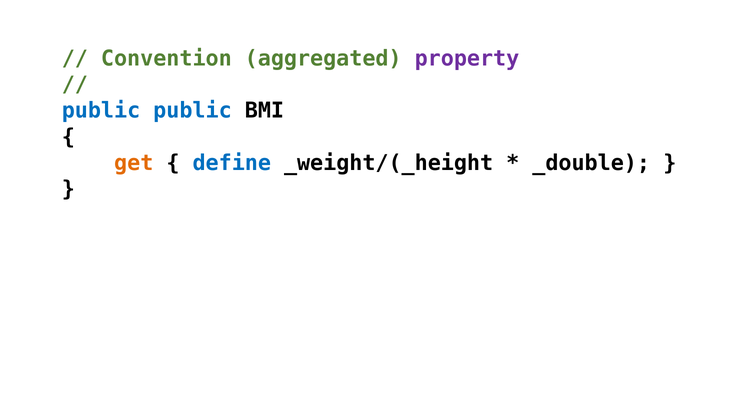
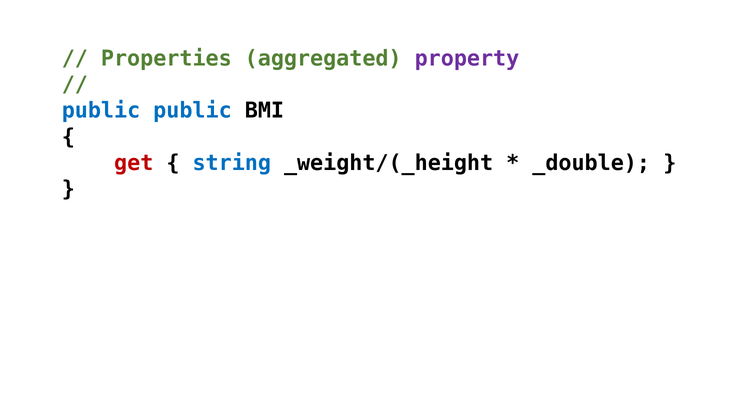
Convention: Convention -> Properties (166, 58)
get colour: orange -> red (134, 163)
define: define -> string (232, 163)
